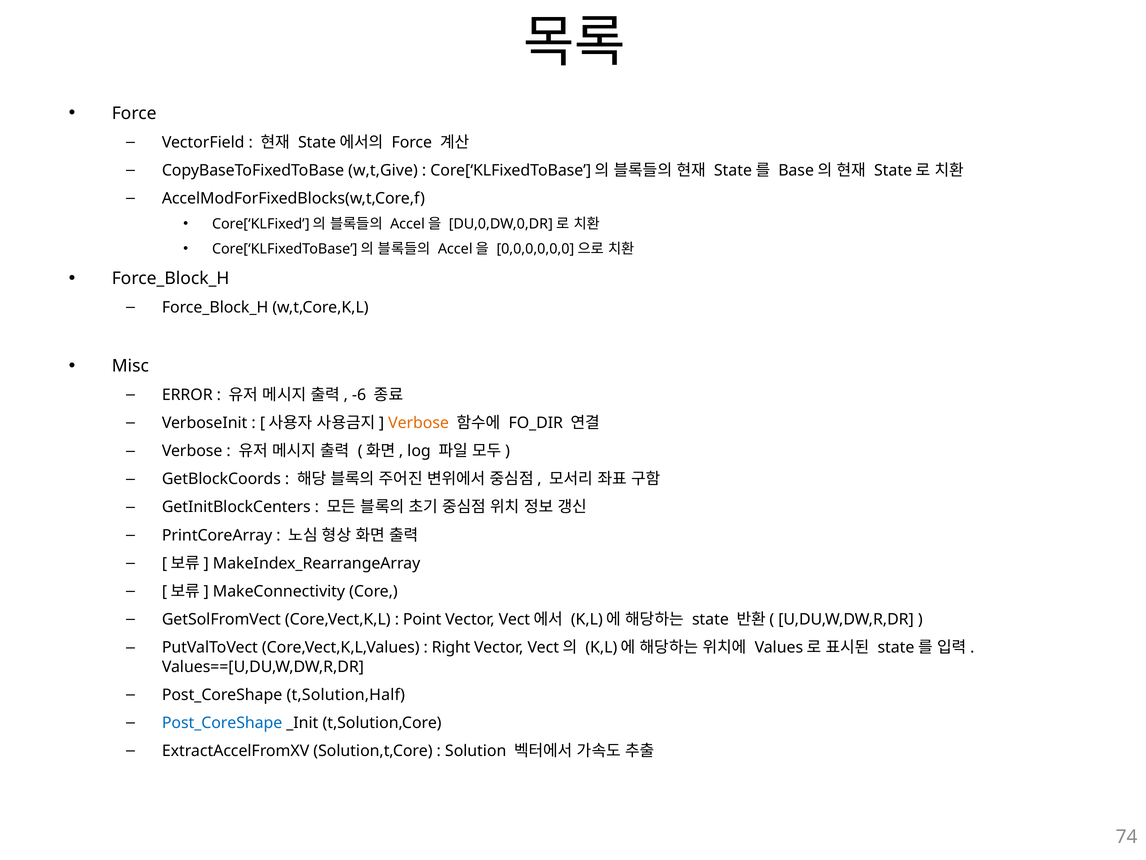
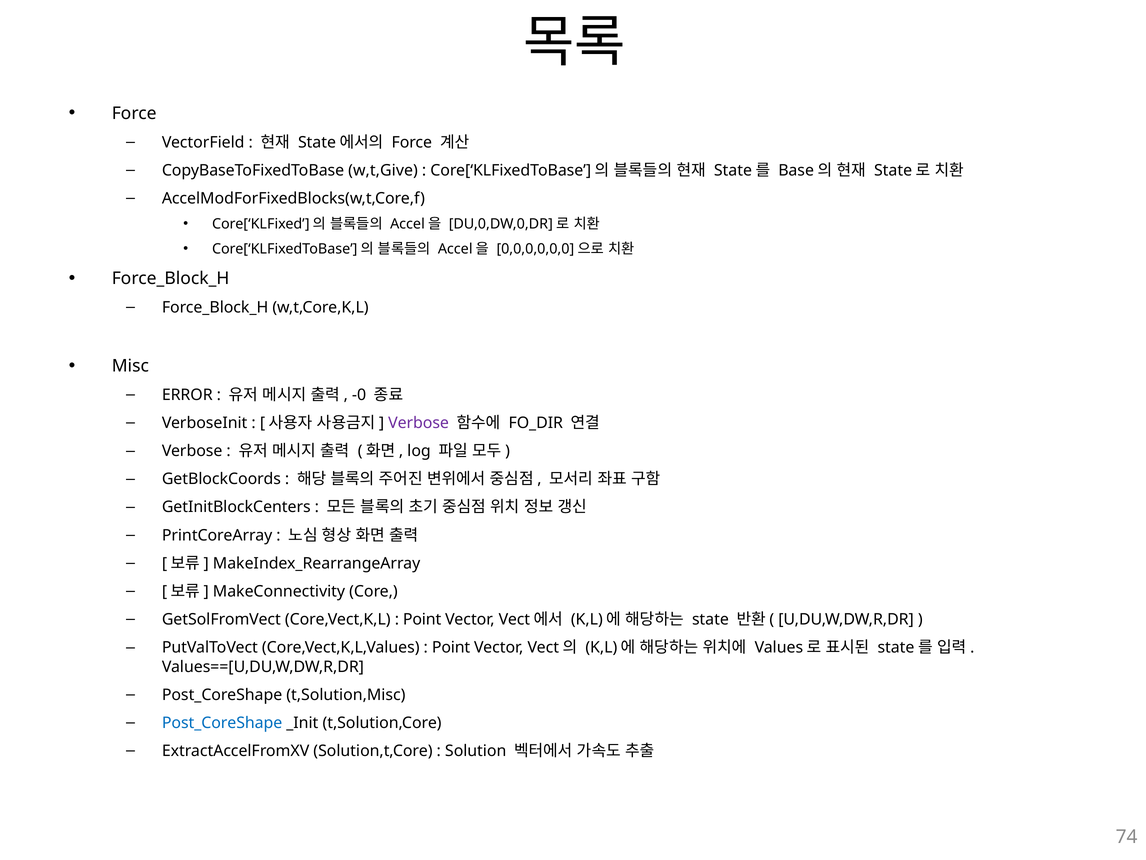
-6: -6 -> -0 (359, 395)
Verbose colour: orange -> purple (419, 423)
Right: Right -> Point (451, 647)
t,Solution,Half: t,Solution,Half -> t,Solution,Misc (346, 694)
